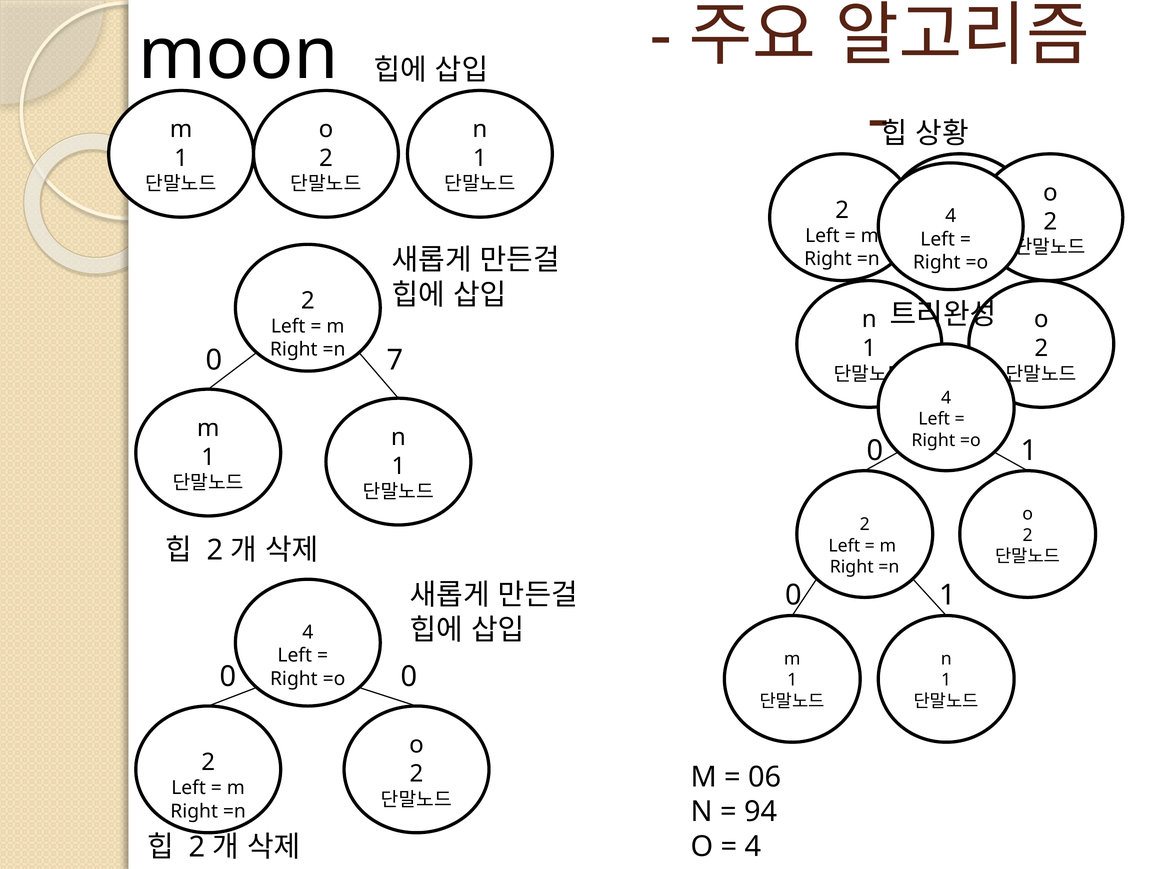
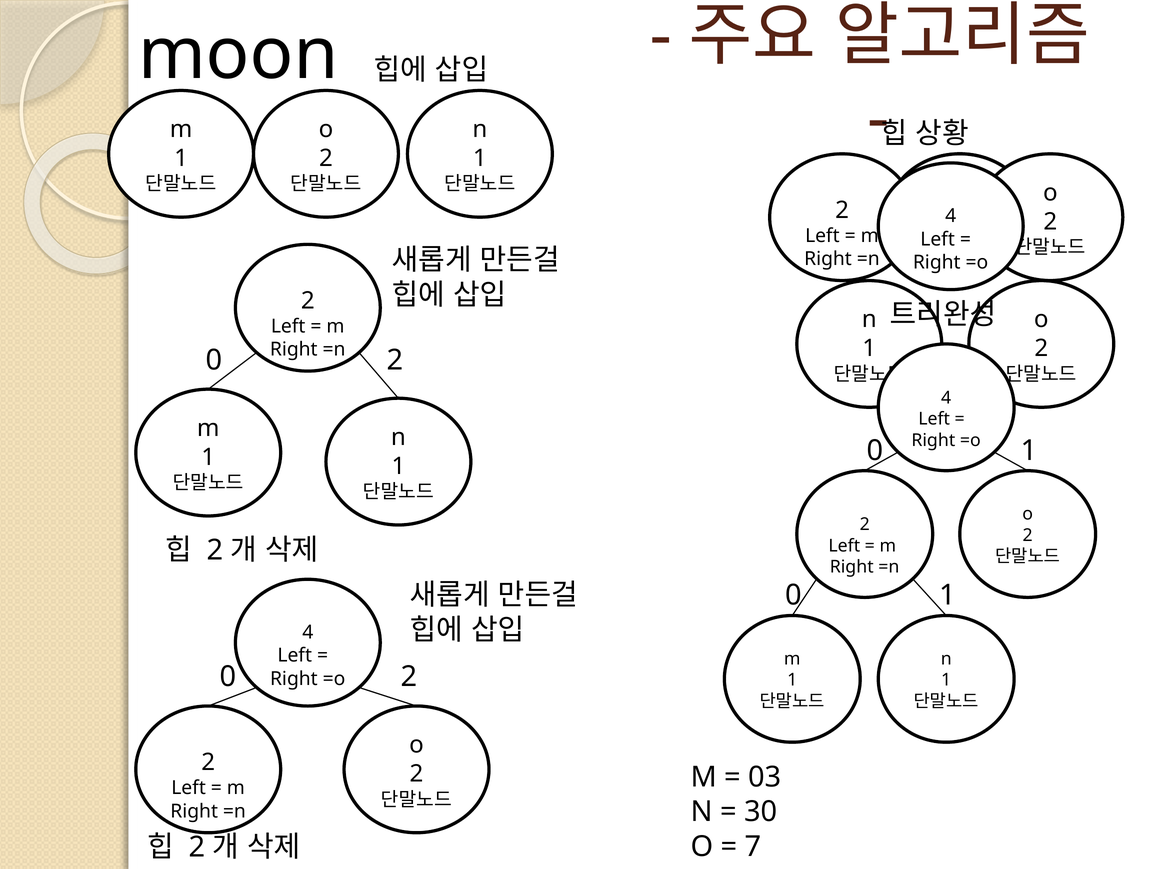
7: 7 -> 2 (395, 360)
0: 0 -> 2 (409, 677)
06: 06 -> 03 (765, 777)
94: 94 -> 30 (761, 812)
4: 4 -> 7 (753, 847)
